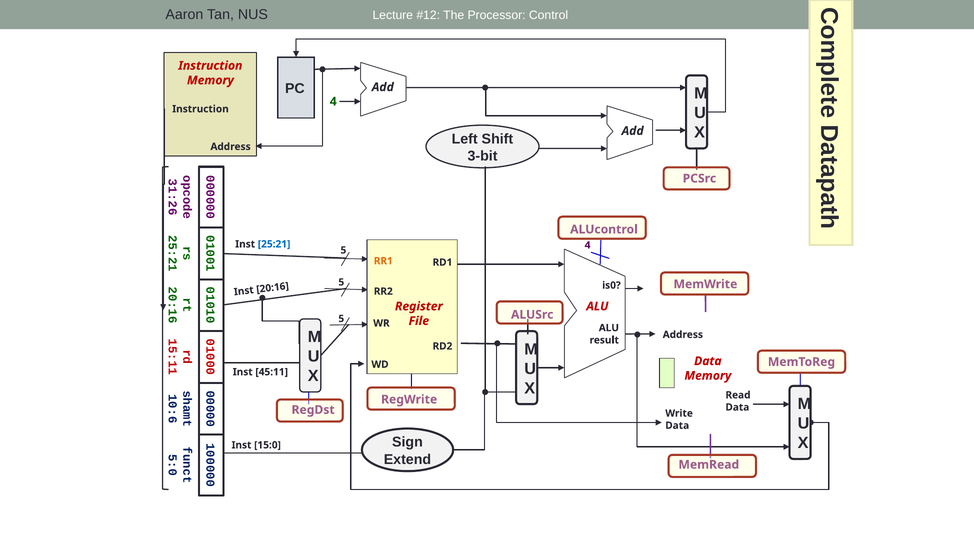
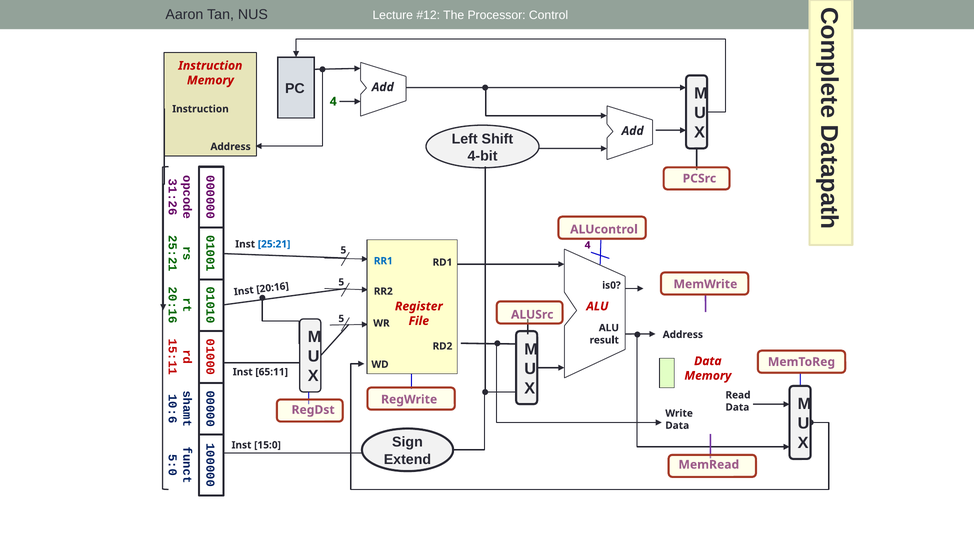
3-bit: 3-bit -> 4-bit (483, 156)
RR1 colour: orange -> blue (383, 261)
45:11: 45:11 -> 65:11 (272, 372)
